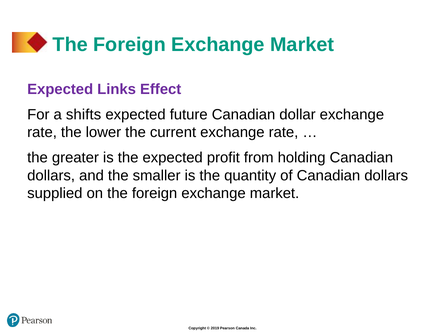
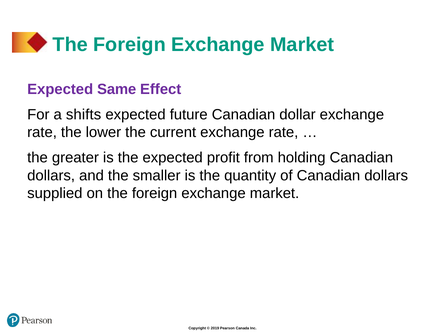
Links: Links -> Same (117, 89)
